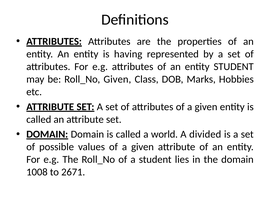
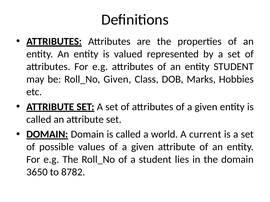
having: having -> valued (128, 54)
divided: divided -> current (205, 135)
1008: 1008 -> 3650 (37, 172)
2671: 2671 -> 8782 (73, 172)
